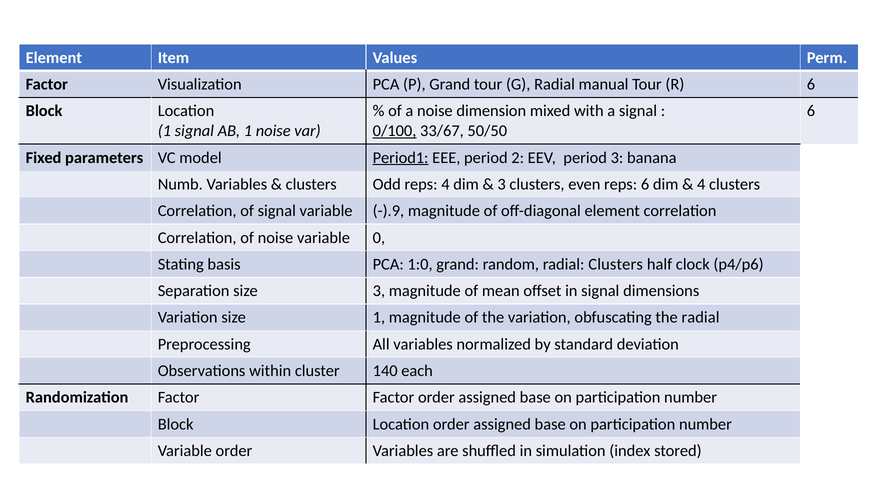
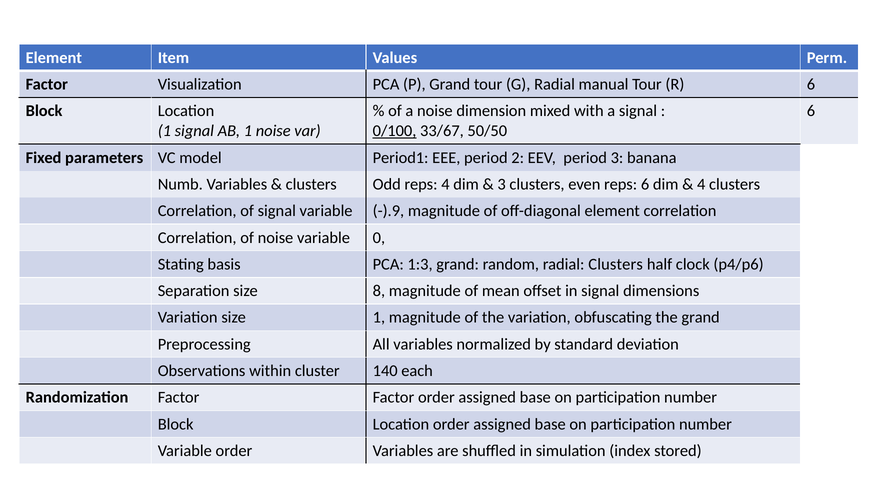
Period1 underline: present -> none (401, 158)
1:0: 1:0 -> 1:3 (420, 264)
size 3: 3 -> 8 (379, 291)
the radial: radial -> grand (701, 318)
